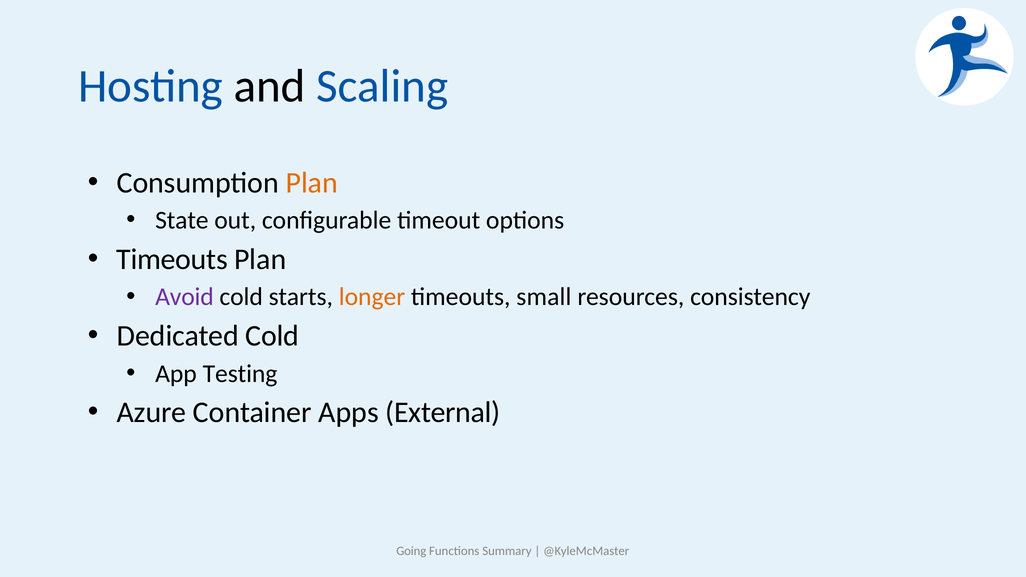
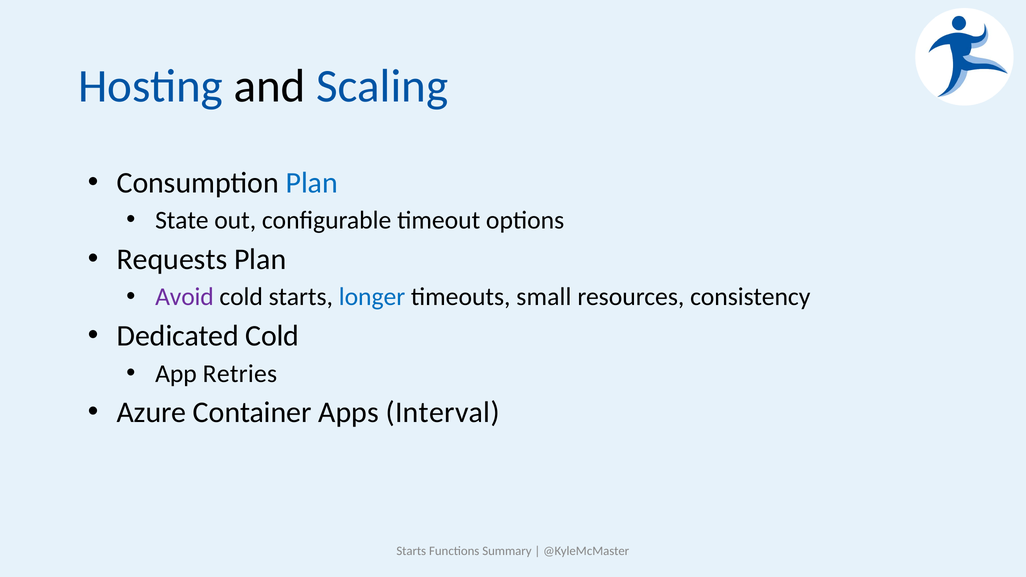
Plan colour: orange -> blue (312, 183)
Timeouts: Timeouts -> Requests (172, 259)
longer colour: orange -> blue (372, 297)
Testing: Testing -> Retries (240, 374)
External: External -> Interval (443, 413)
Going: Going -> Starts (411, 551)
